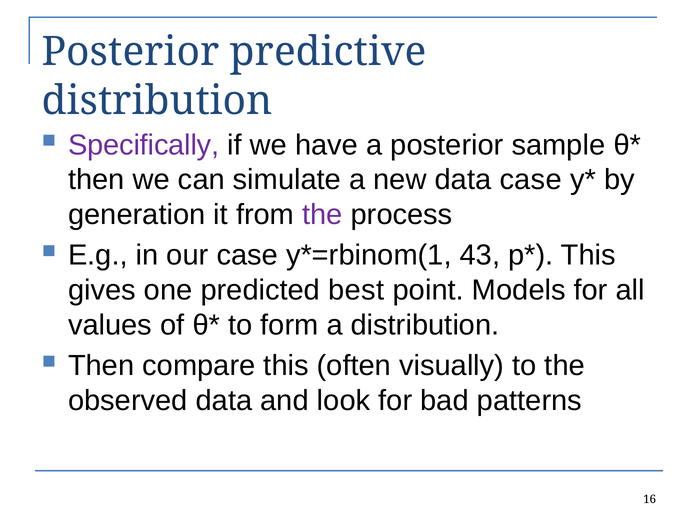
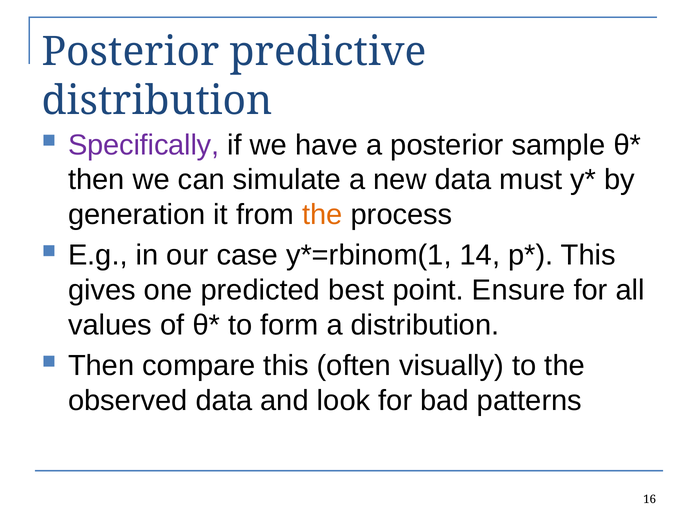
data case: case -> must (531, 180)
the colour: purple -> orange (322, 215)
43: 43 -> 14 (480, 256)
Models: Models -> Ensure (519, 291)
